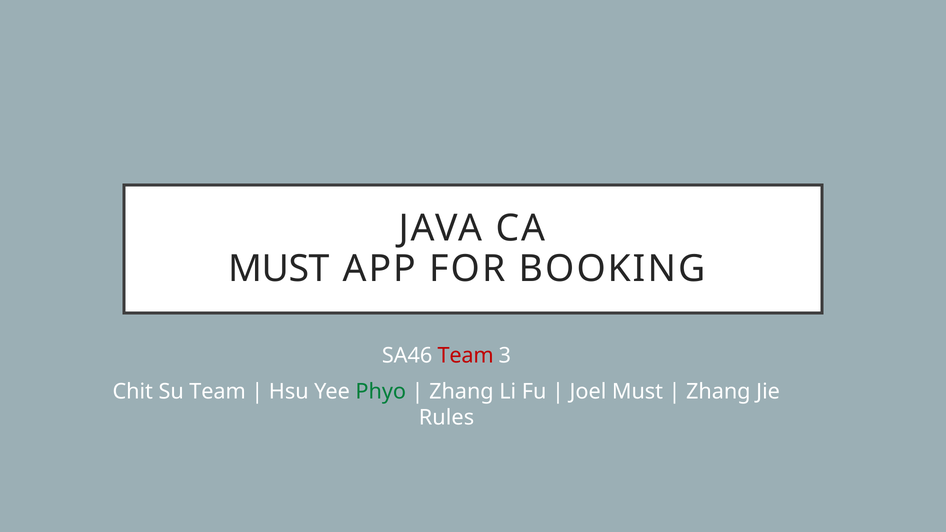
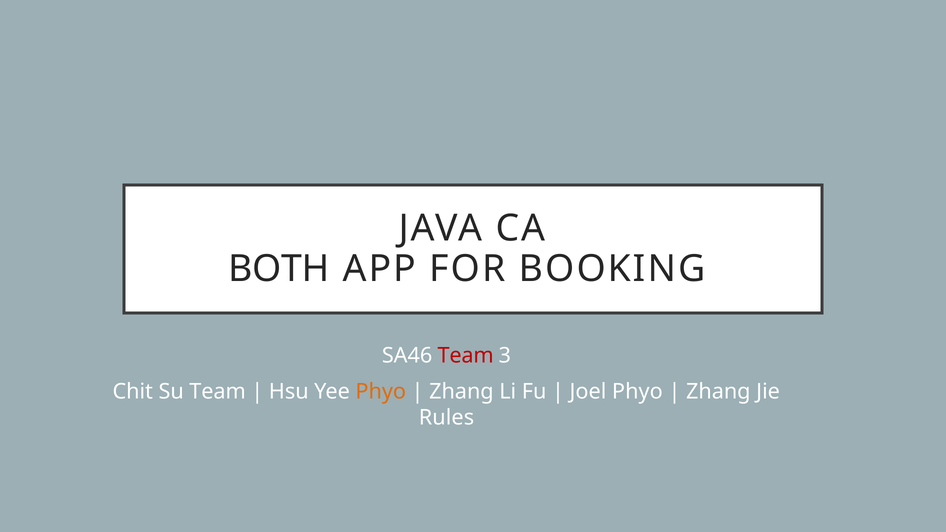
MUST: MUST -> BOTH (279, 269)
Phyo colour: green -> orange (381, 392)
Joel Must: Must -> Phyo (637, 392)
